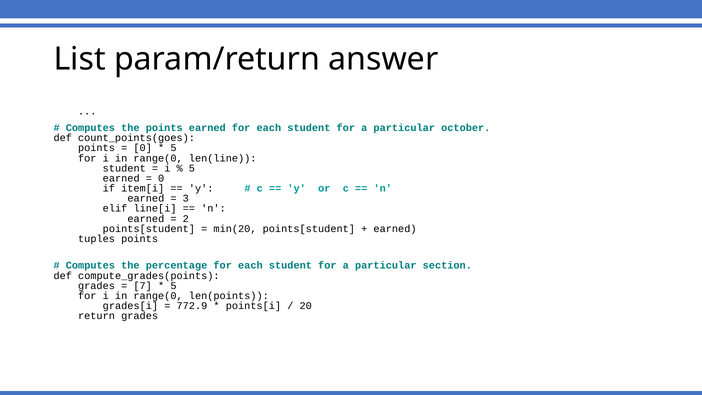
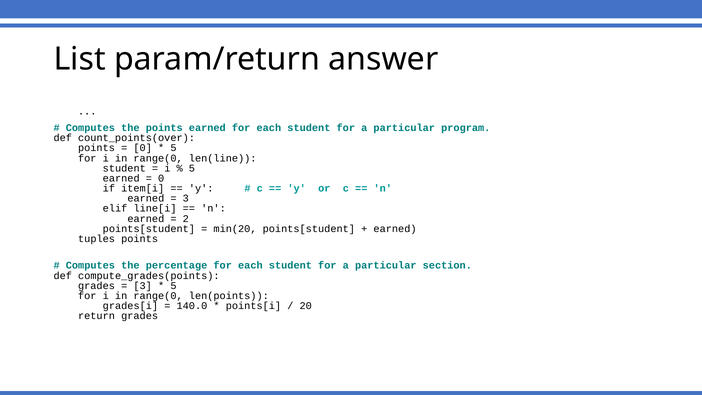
october: october -> program (466, 128)
count_points(goes: count_points(goes -> count_points(over (137, 138)
7: 7 -> 3 (143, 286)
772.9: 772.9 -> 140.0 (192, 306)
